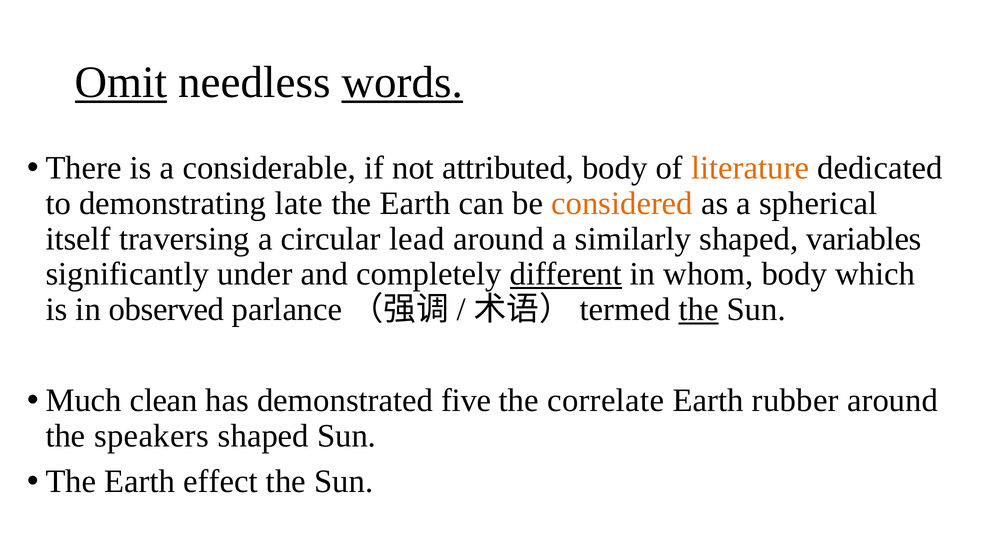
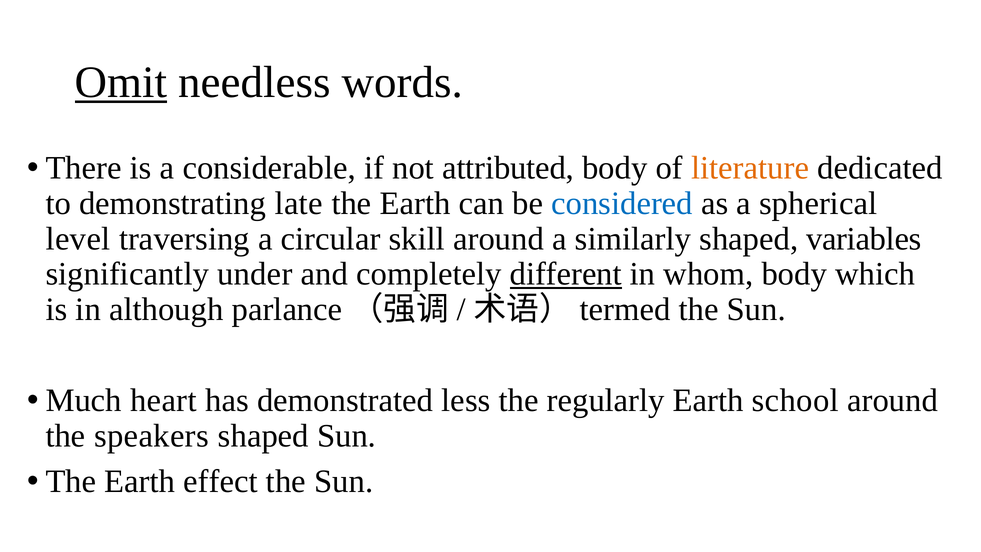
words underline: present -> none (402, 82)
considered colour: orange -> blue (622, 203)
itself: itself -> level (78, 239)
lead: lead -> skill (417, 239)
observed: observed -> although (166, 309)
the underline: present -> none (699, 309)
clean: clean -> heart (163, 401)
five: five -> less (466, 401)
correlate: correlate -> regularly (606, 401)
rubber: rubber -> school (795, 401)
